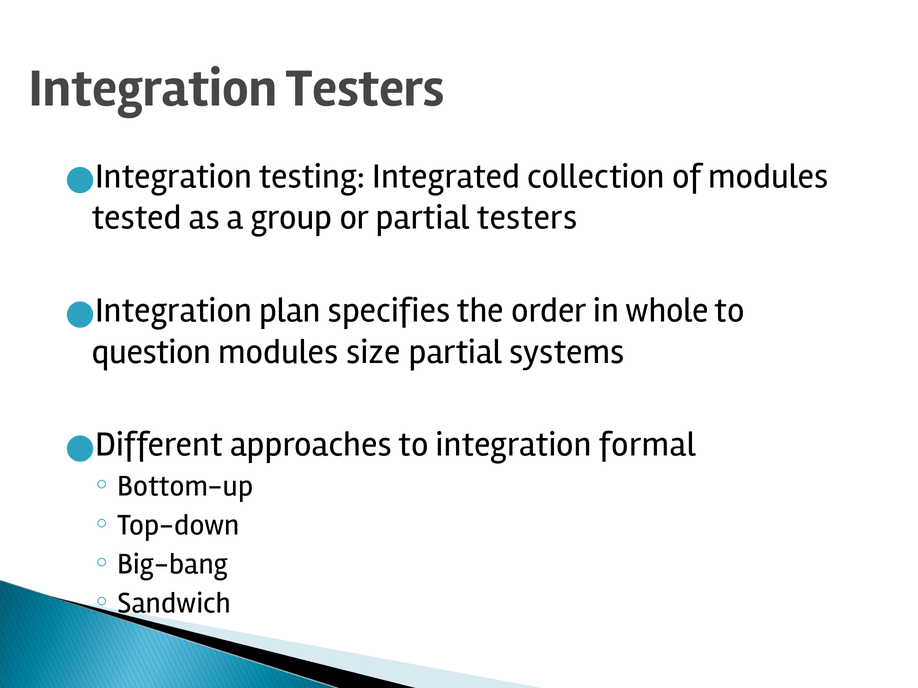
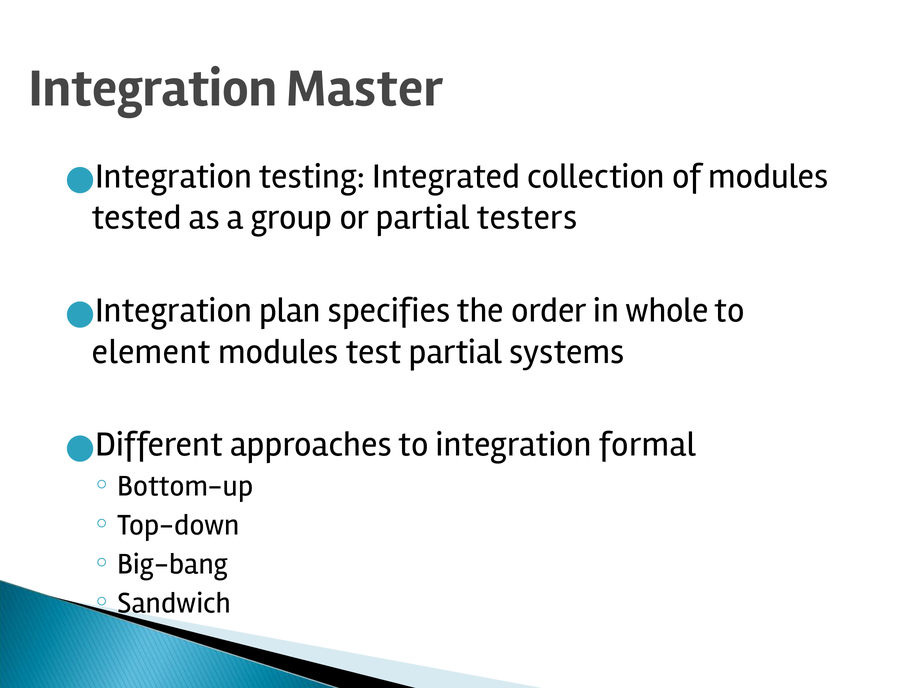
Integration Testers: Testers -> Master (365, 89)
question: question -> element (151, 352)
size: size -> test (374, 352)
